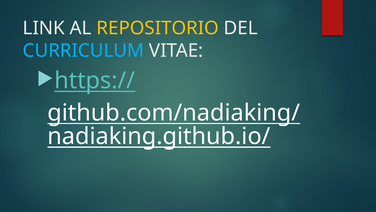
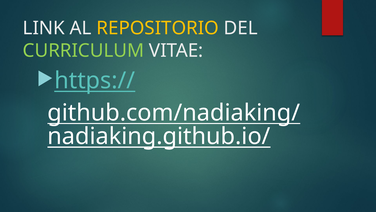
CURRICULUM colour: light blue -> light green (83, 51)
